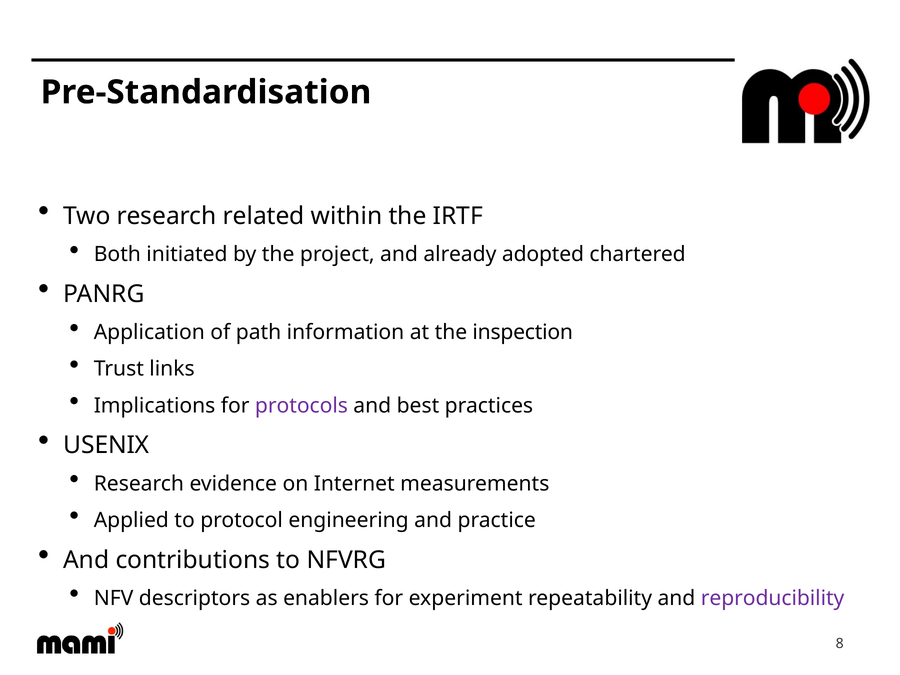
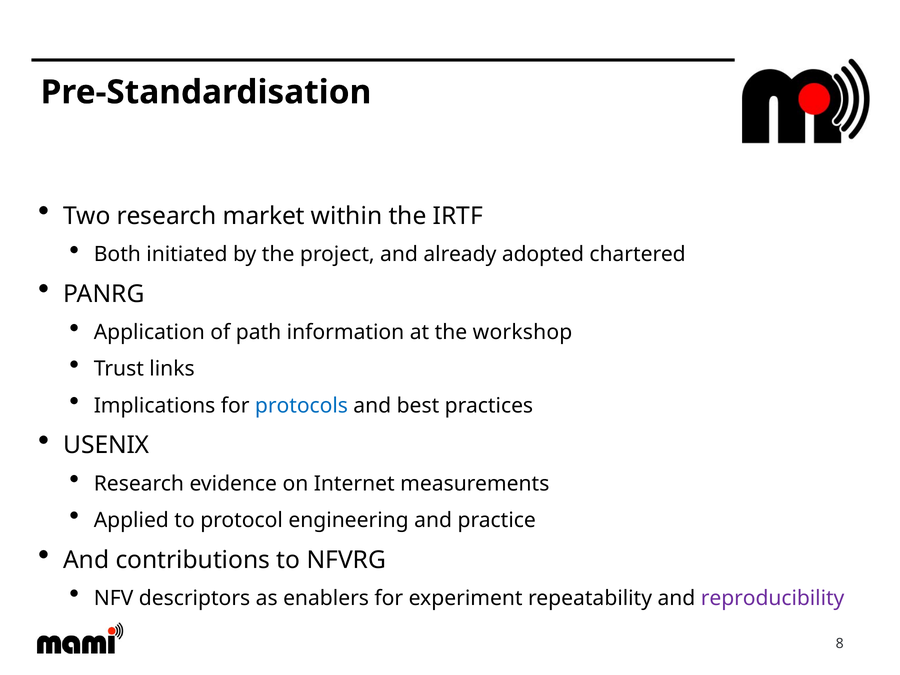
related: related -> market (264, 216)
inspection: inspection -> workshop (523, 332)
protocols colour: purple -> blue (301, 406)
